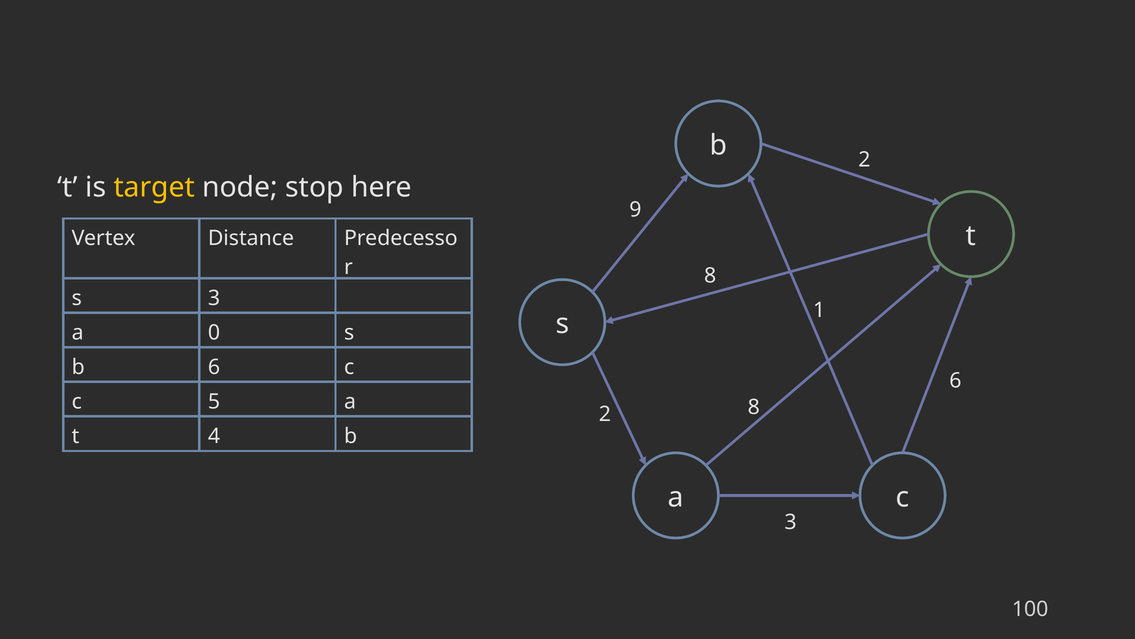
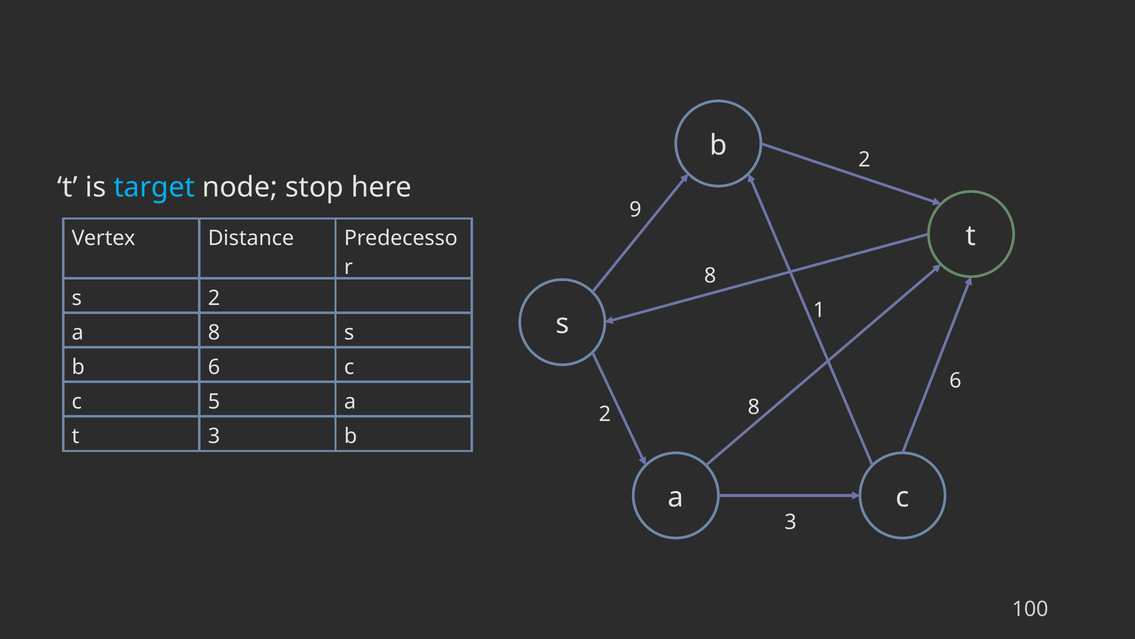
target colour: yellow -> light blue (154, 187)
s 3: 3 -> 2 (214, 298)
a 0: 0 -> 8 (214, 332)
t 4: 4 -> 3 (214, 436)
